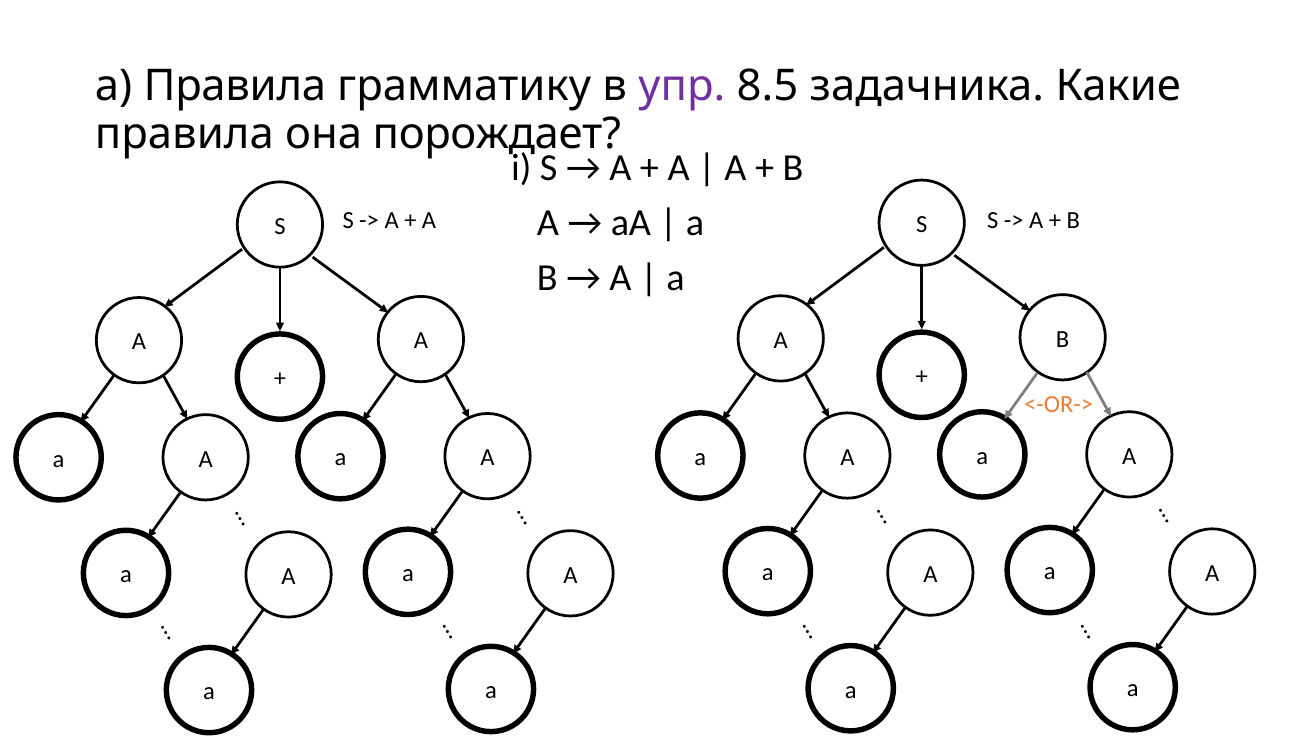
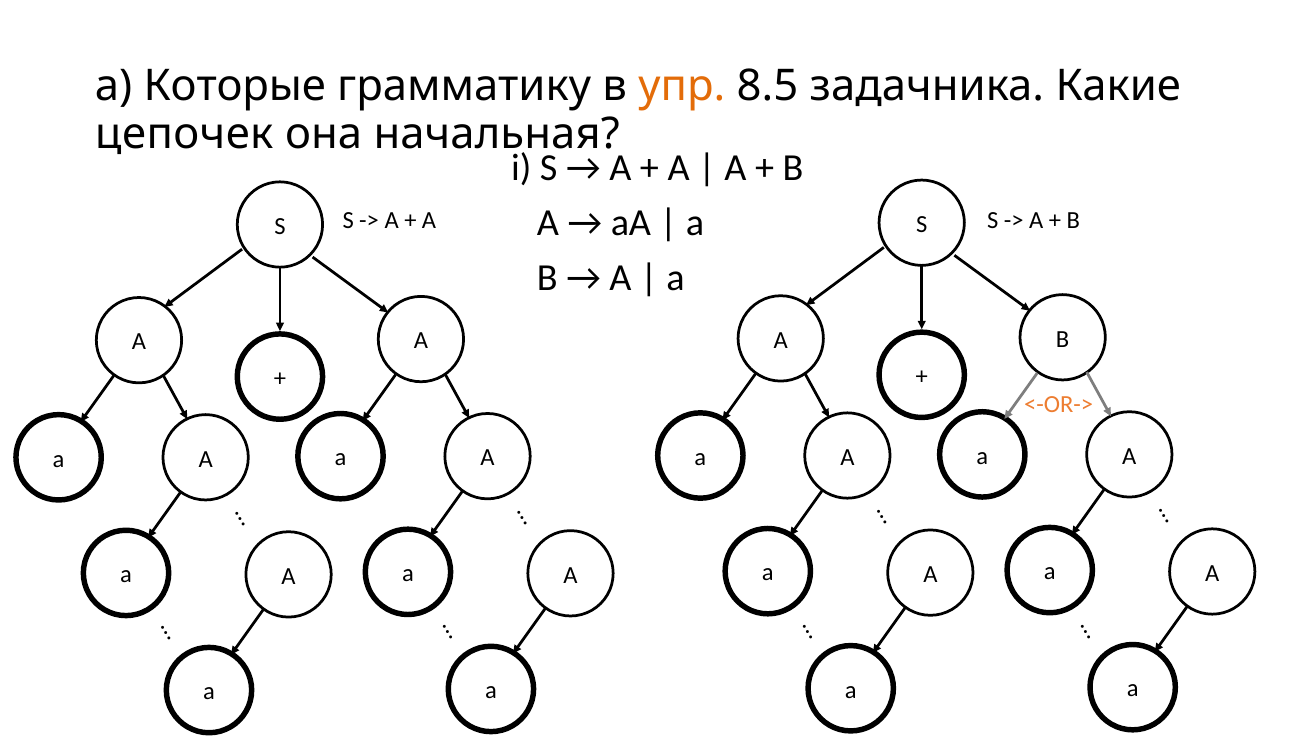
а Правила: Правила -> Которые (235, 87)
упр colour: purple -> orange (682, 87)
правила: правила -> цепочек (184, 134)
порождает: порождает -> начальная (497, 134)
